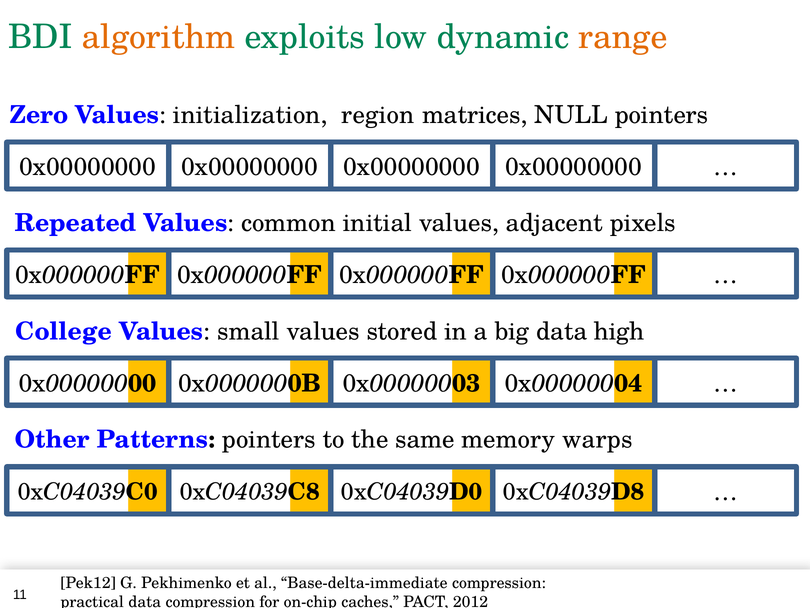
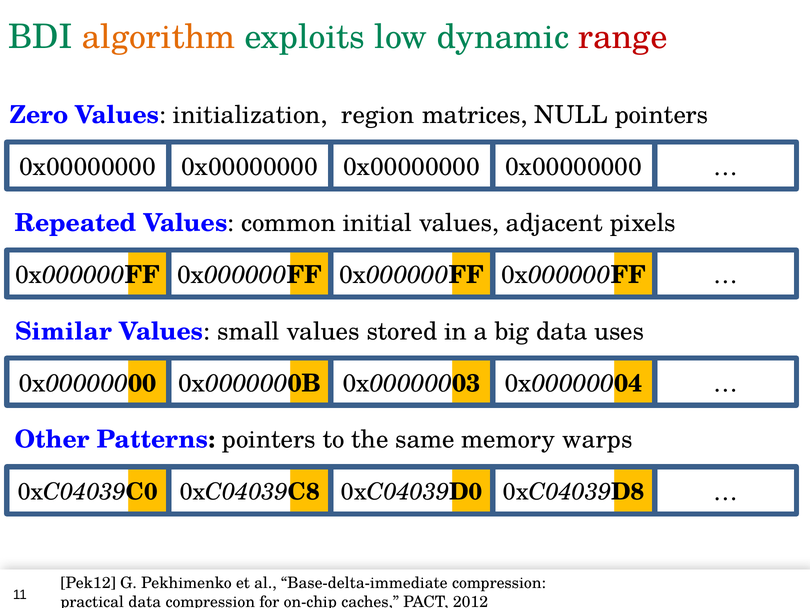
range colour: orange -> red (623, 37)
College: College -> Similar (64, 331)
high: high -> uses (619, 331)
